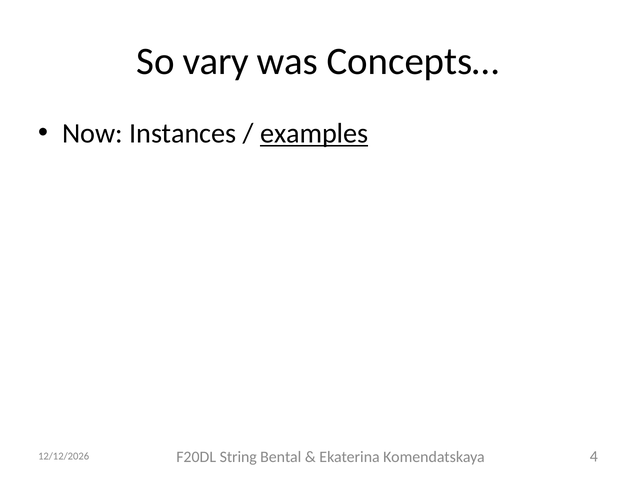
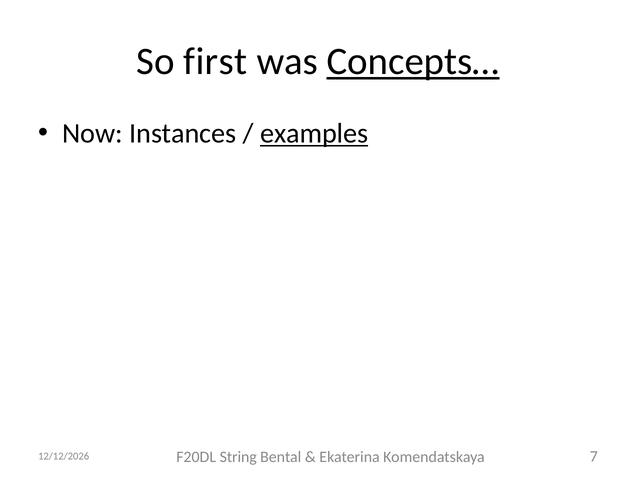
vary: vary -> first (215, 62)
Concepts… underline: none -> present (413, 62)
4: 4 -> 7 (594, 457)
